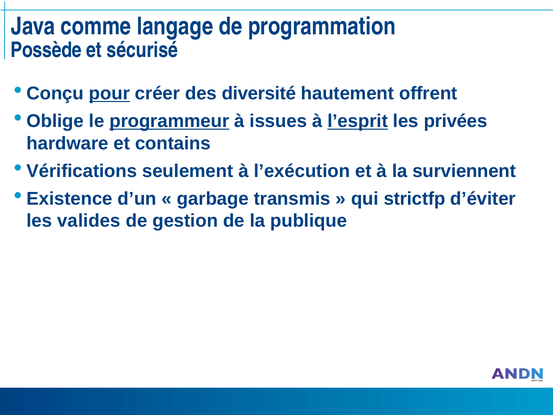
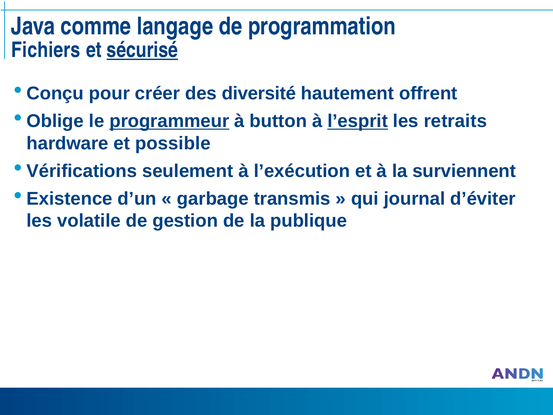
Possède: Possède -> Fichiers (46, 50)
sécurisé underline: none -> present (142, 50)
pour underline: present -> none (109, 93)
issues: issues -> button (278, 121)
privées: privées -> retraits (455, 121)
contains: contains -> possible (173, 143)
strictfp: strictfp -> journal (414, 199)
valides: valides -> volatile (89, 221)
